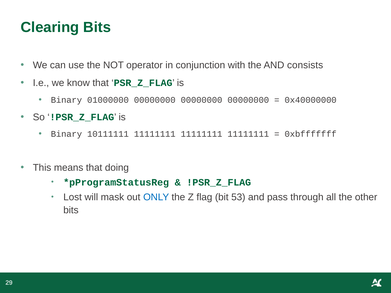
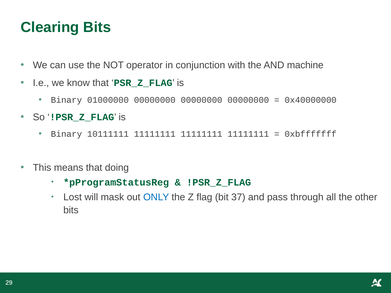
consists: consists -> machine (305, 65)
53: 53 -> 37 (238, 197)
